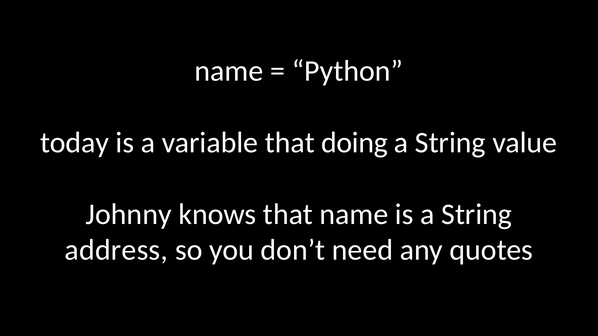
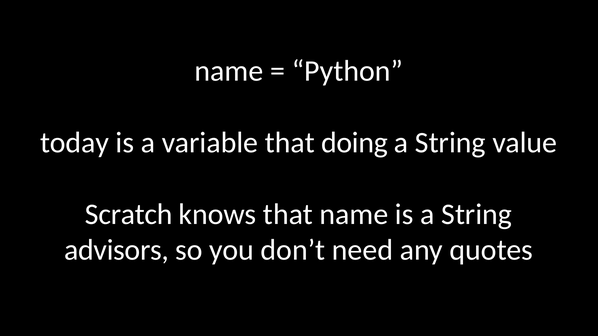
Johnny: Johnny -> Scratch (129, 214)
address: address -> advisors (117, 250)
